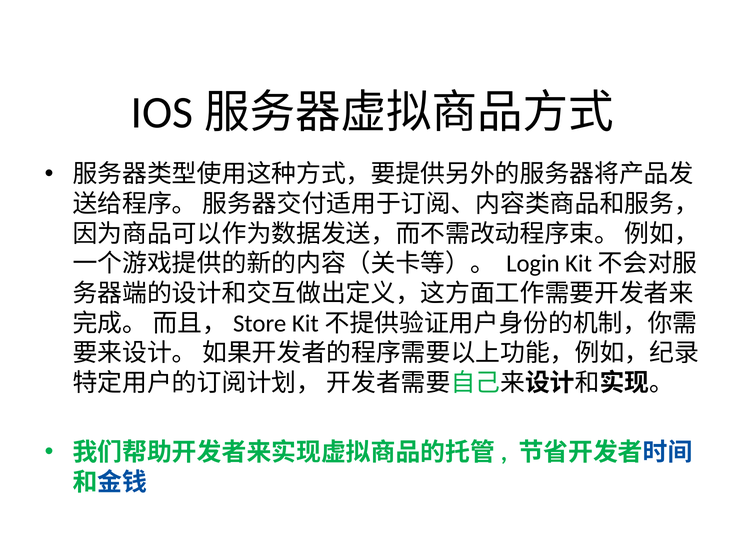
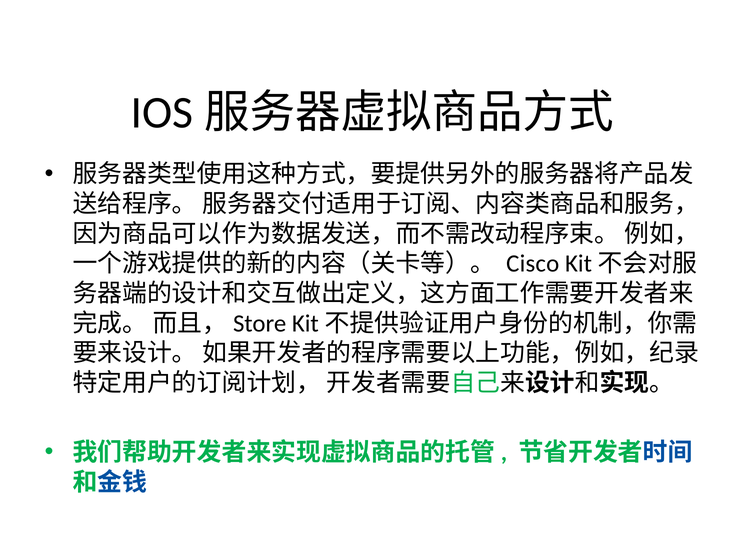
Login: Login -> Cisco (533, 264)
